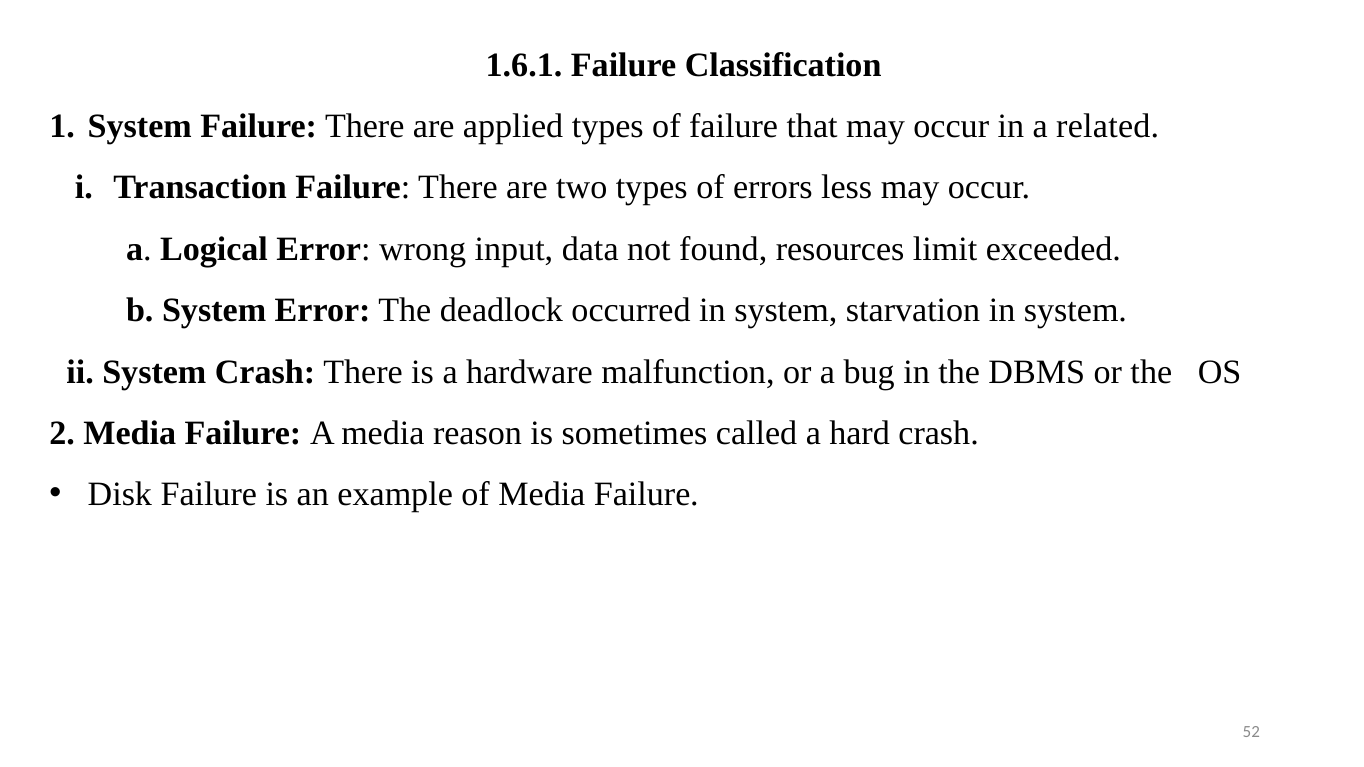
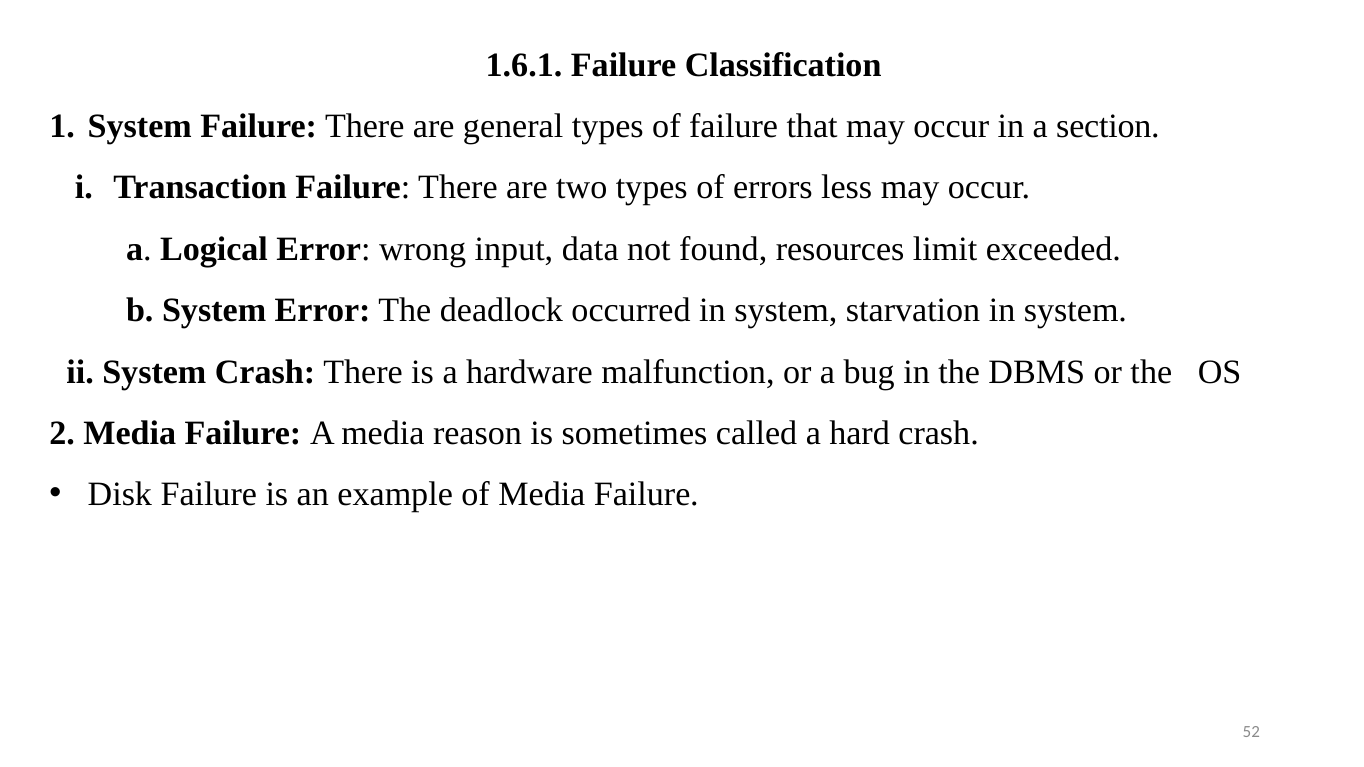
applied: applied -> general (513, 126)
related: related -> section (1108, 126)
